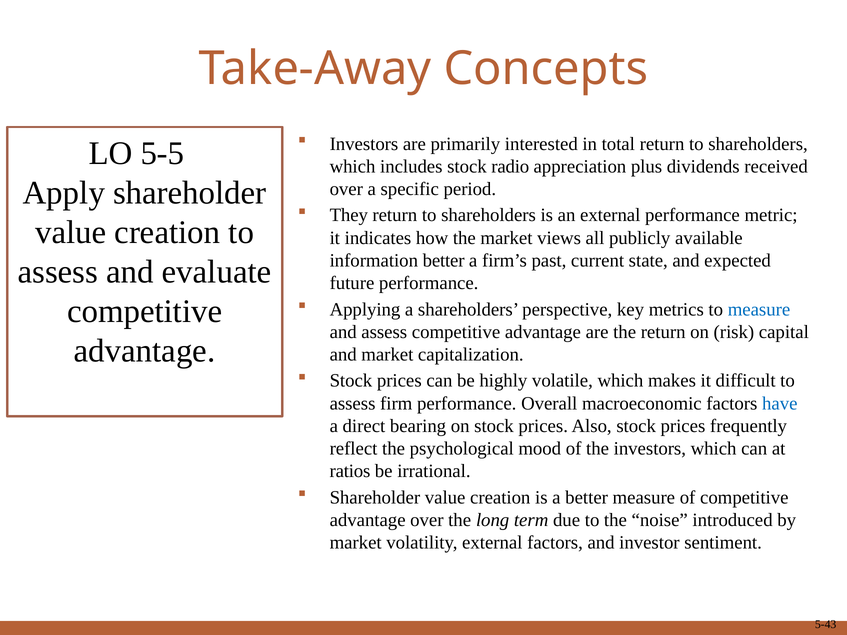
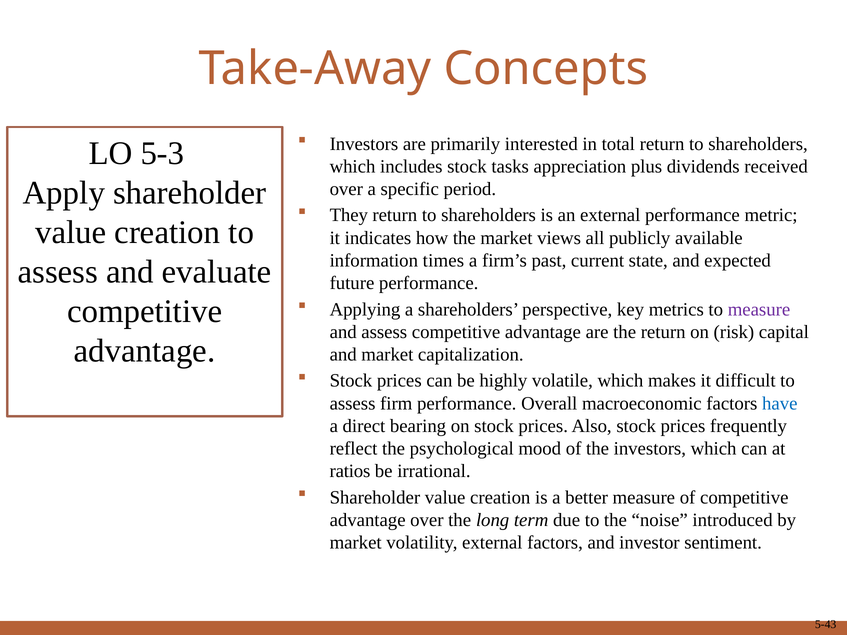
5-5: 5-5 -> 5-3 (162, 153)
radio: radio -> tasks (510, 166)
information better: better -> times (443, 261)
measure colour: blue -> purple (759, 309)
